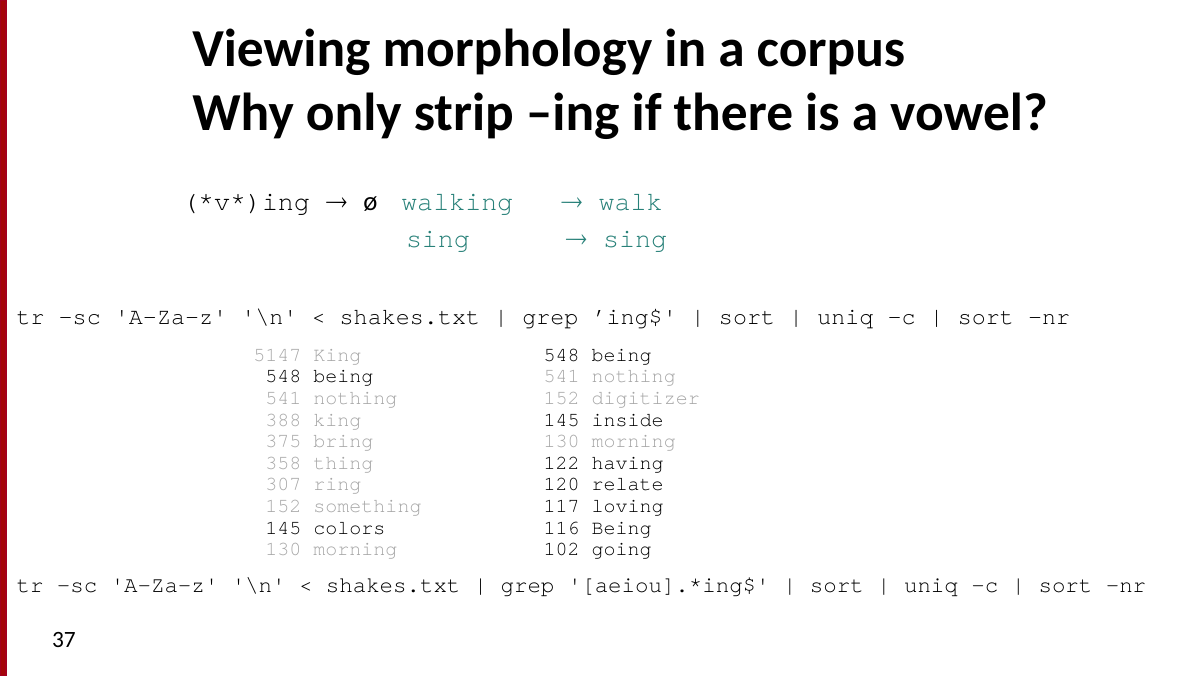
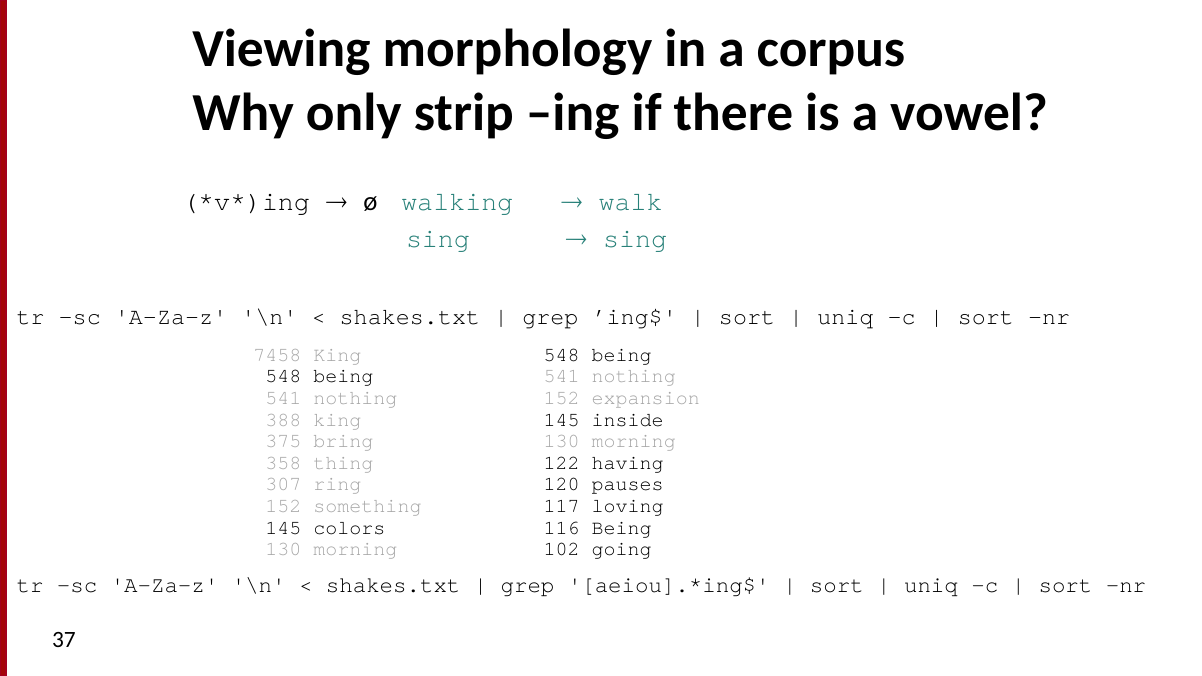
5147: 5147 -> 7458 (277, 355)
digitizer: digitizer -> expansion (646, 398)
relate: relate -> pauses (628, 484)
